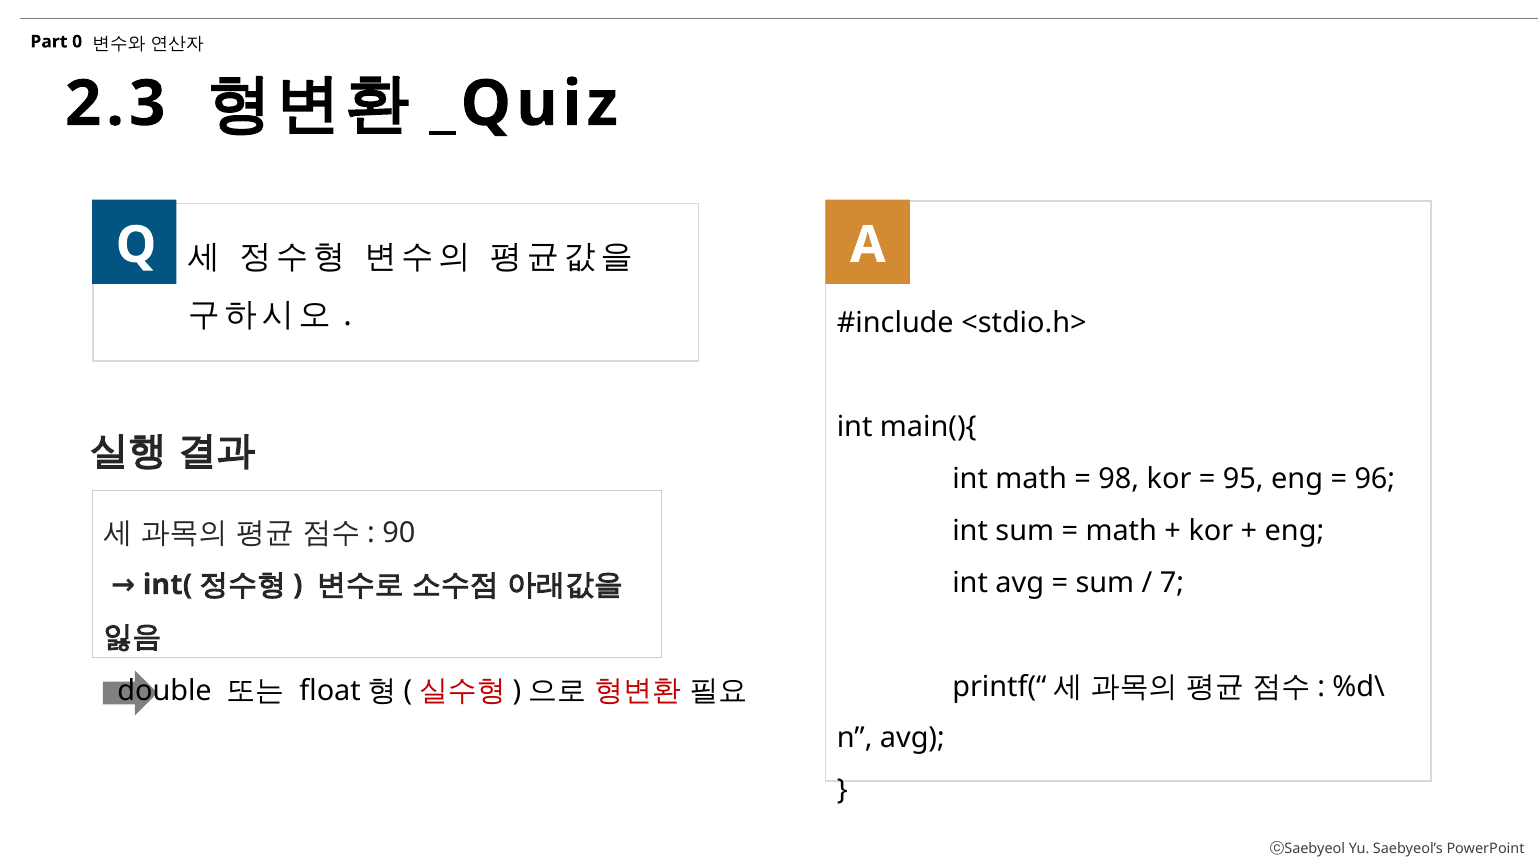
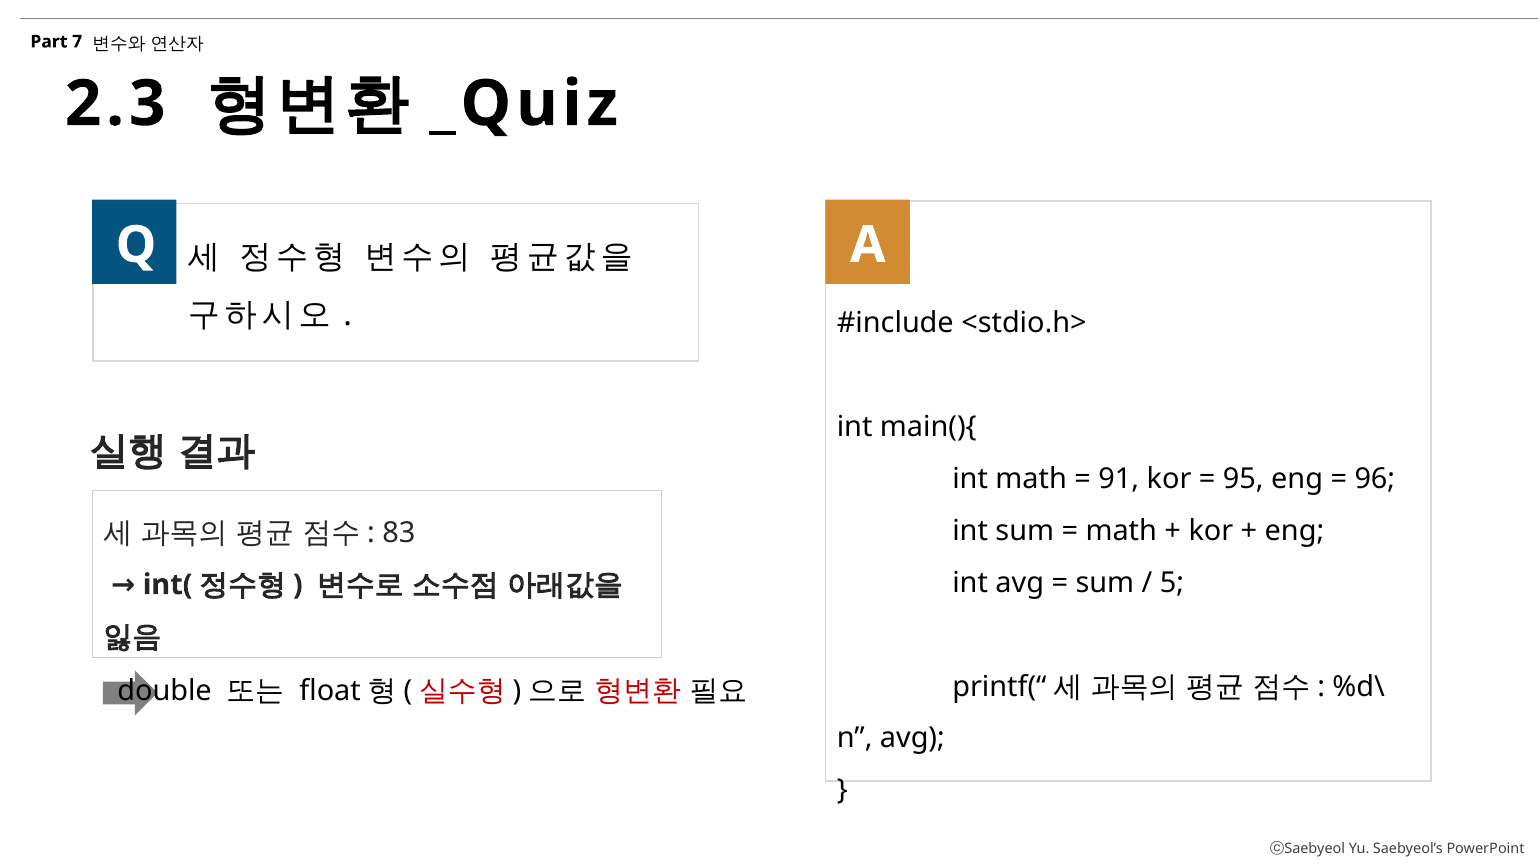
0: 0 -> 7 (77, 42)
98: 98 -> 91 (1119, 479)
90: 90 -> 83 (399, 533)
7: 7 -> 5 (1172, 583)
